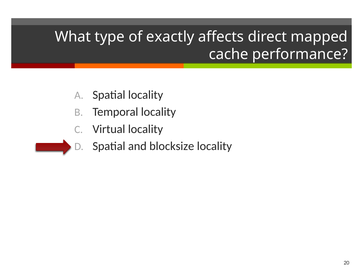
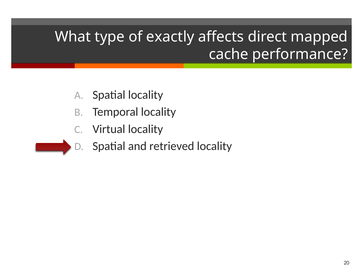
blocksize: blocksize -> retrieved (172, 146)
